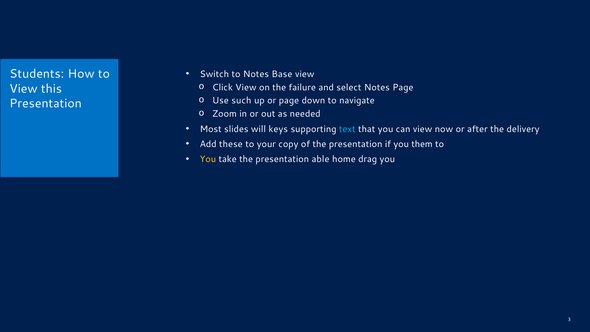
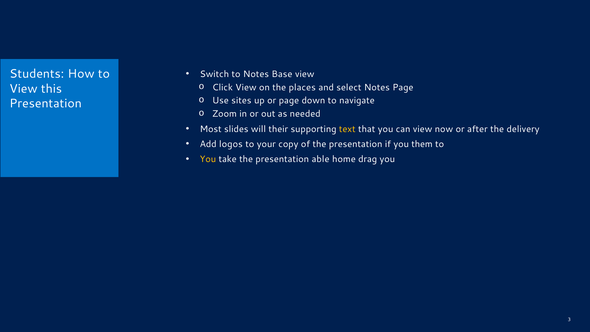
failure: failure -> places (302, 87)
such: such -> sites (241, 101)
keys: keys -> their (278, 129)
text colour: light blue -> yellow (347, 129)
these: these -> logos (231, 144)
